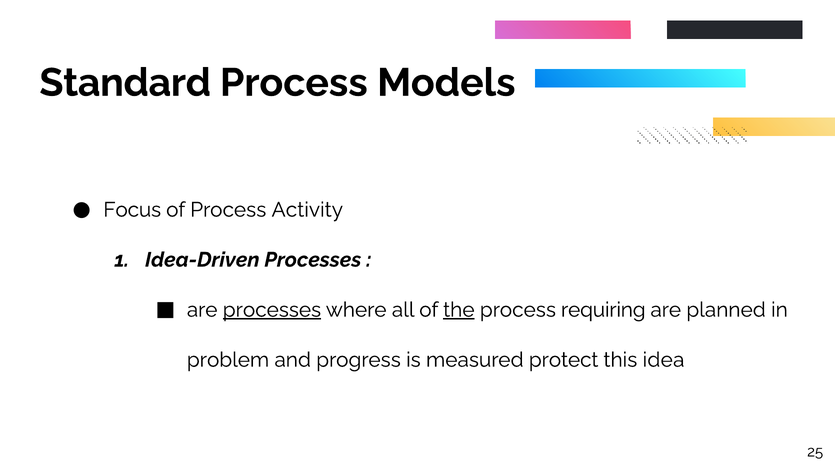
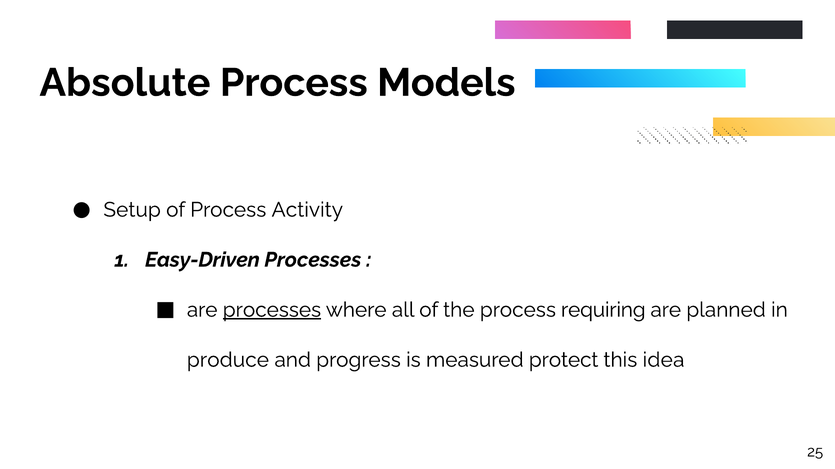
Standard: Standard -> Absolute (125, 83)
Focus: Focus -> Setup (132, 210)
Idea-Driven: Idea-Driven -> Easy-Driven (202, 260)
the underline: present -> none (459, 310)
problem: problem -> produce (228, 360)
